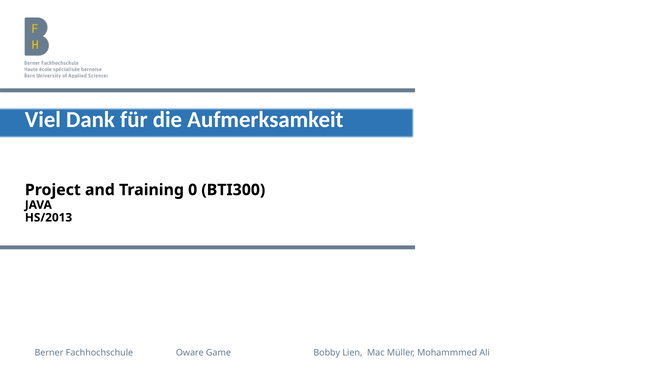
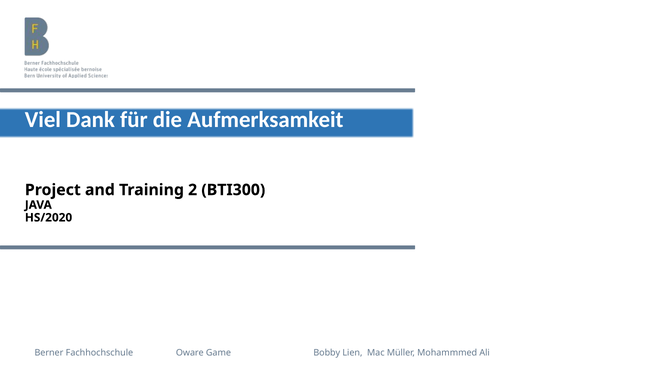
0: 0 -> 2 (193, 190)
HS/2013: HS/2013 -> HS/2020 (49, 217)
